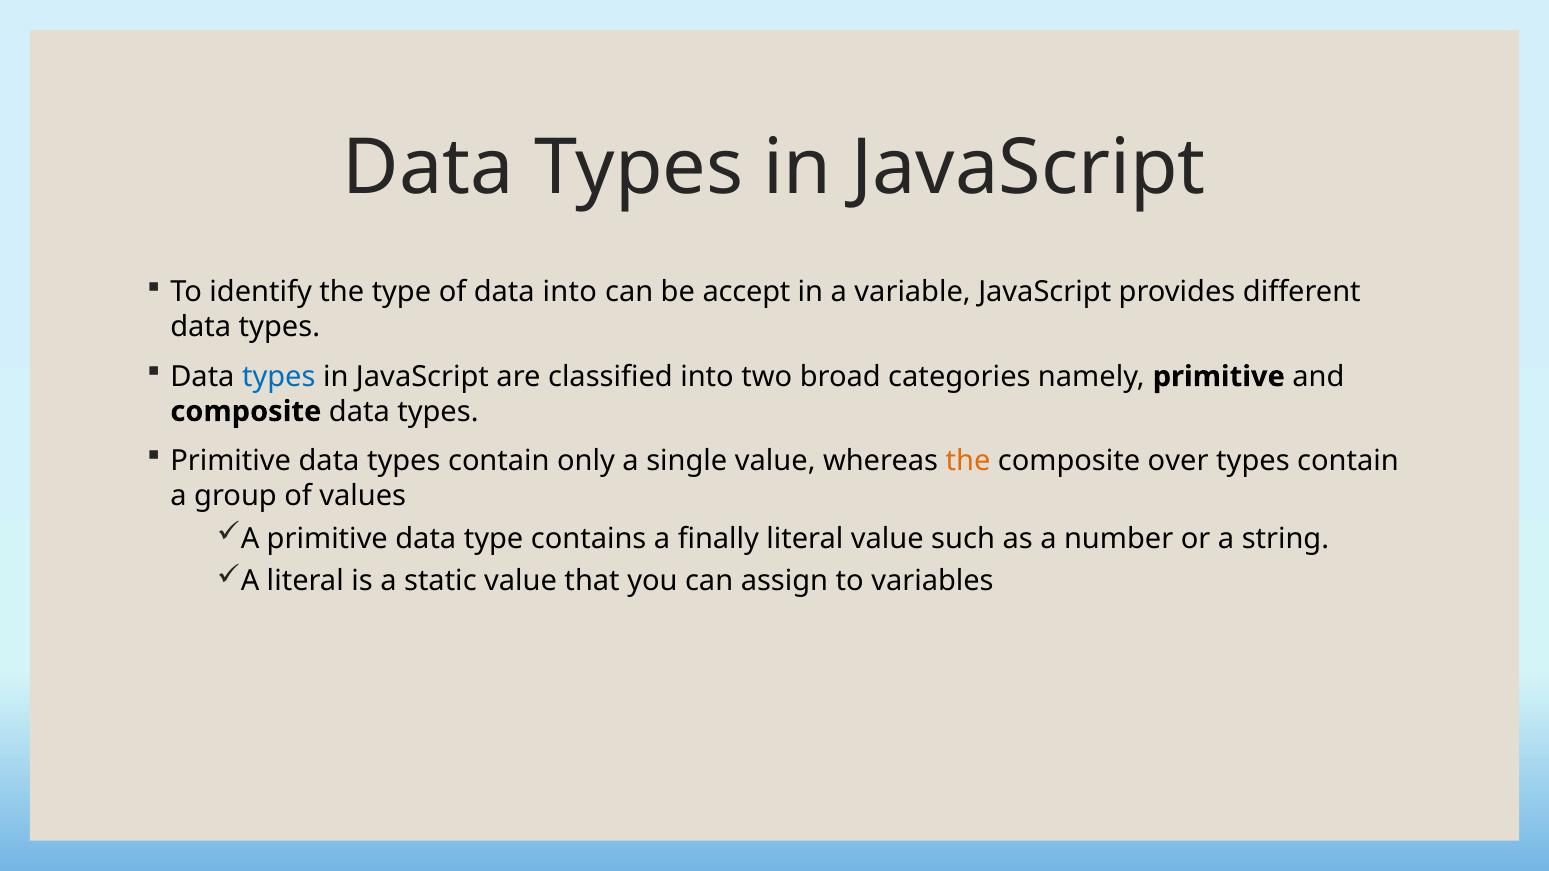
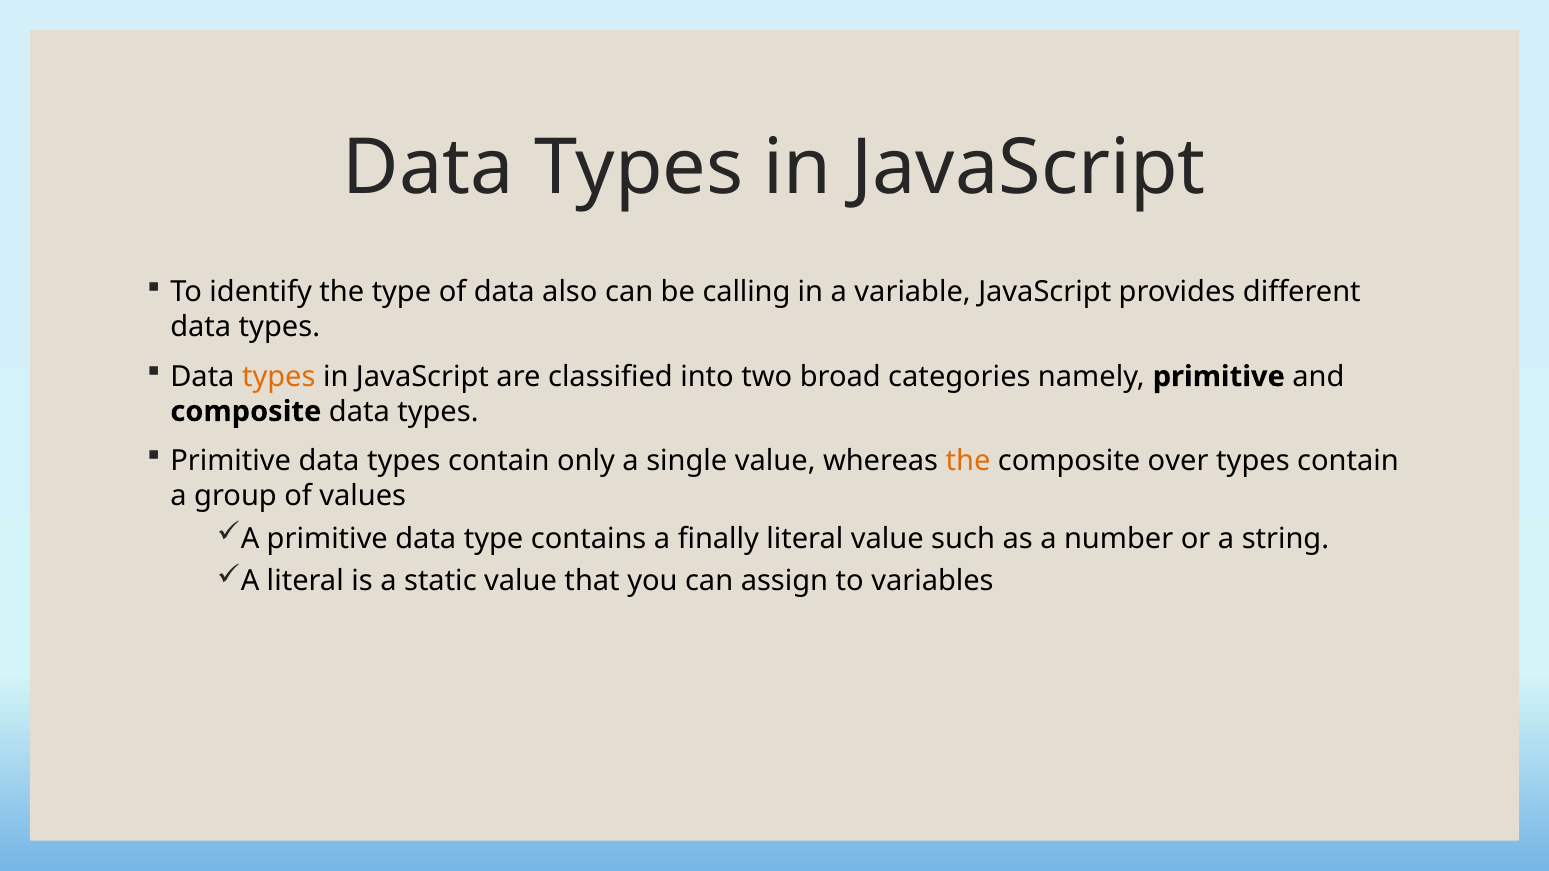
data into: into -> also (570, 292)
accept: accept -> calling (746, 292)
types colour: blue -> orange (279, 377)
